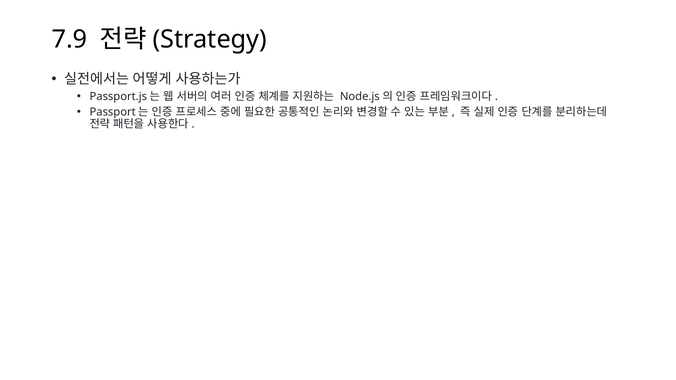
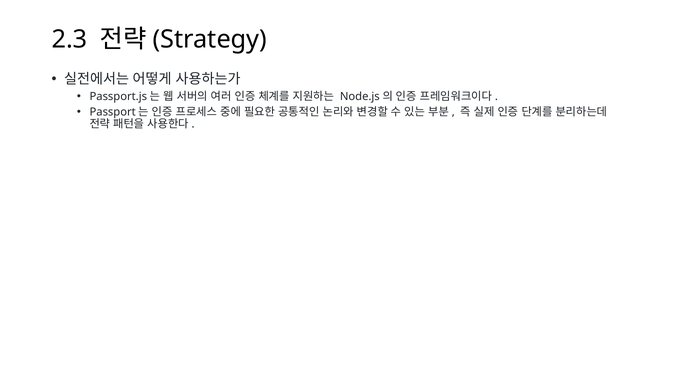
7.9: 7.9 -> 2.3 (69, 39)
